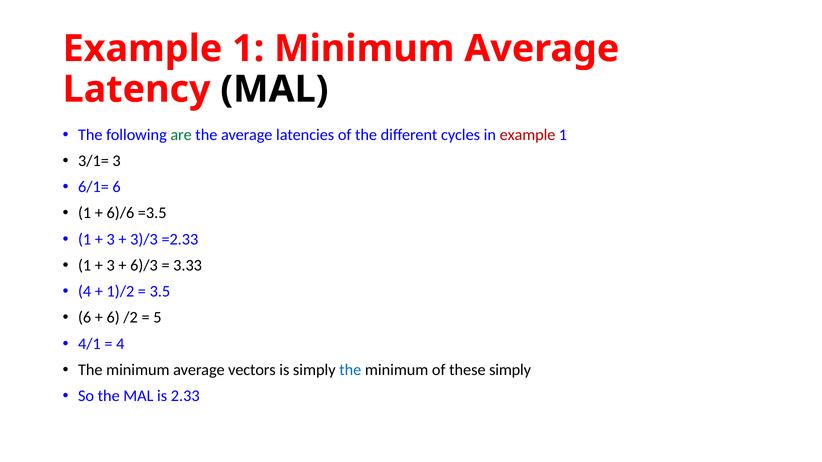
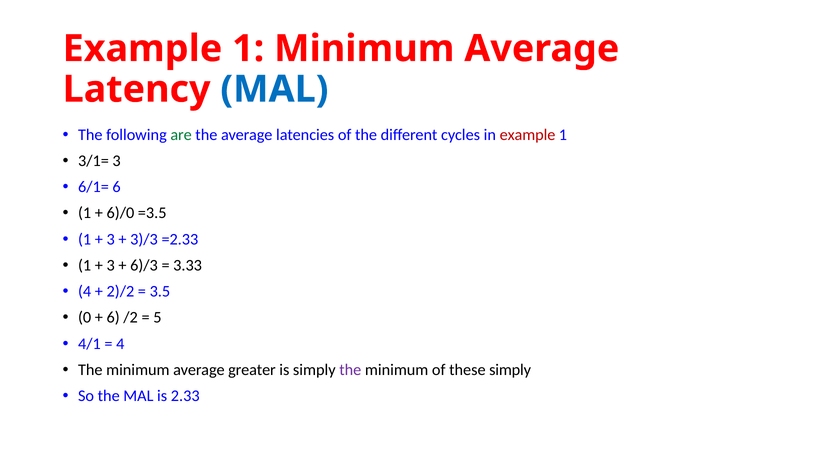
MAL colour: black -> blue (274, 89)
6)/6: 6)/6 -> 6)/0 (120, 213)
1)/2: 1)/2 -> 2)/2 (120, 292)
6: 6 -> 0 (85, 318)
vectors: vectors -> greater (252, 370)
the colour: blue -> purple (350, 370)
